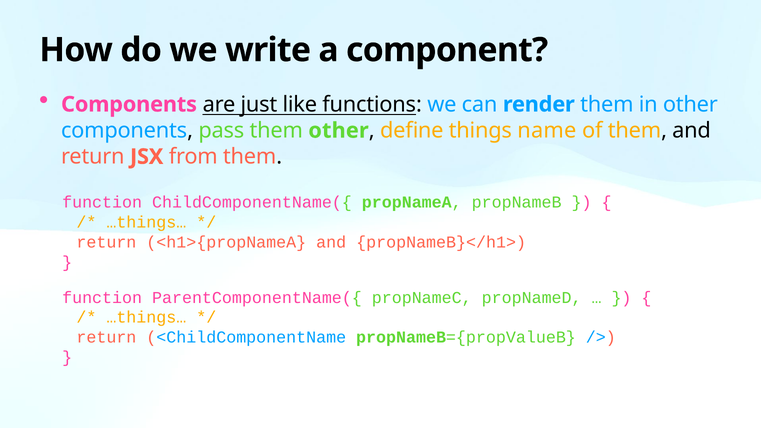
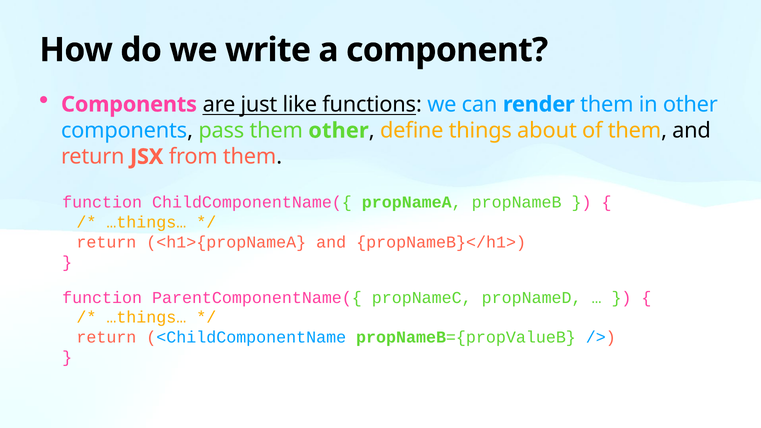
name: name -> about (547, 131)
